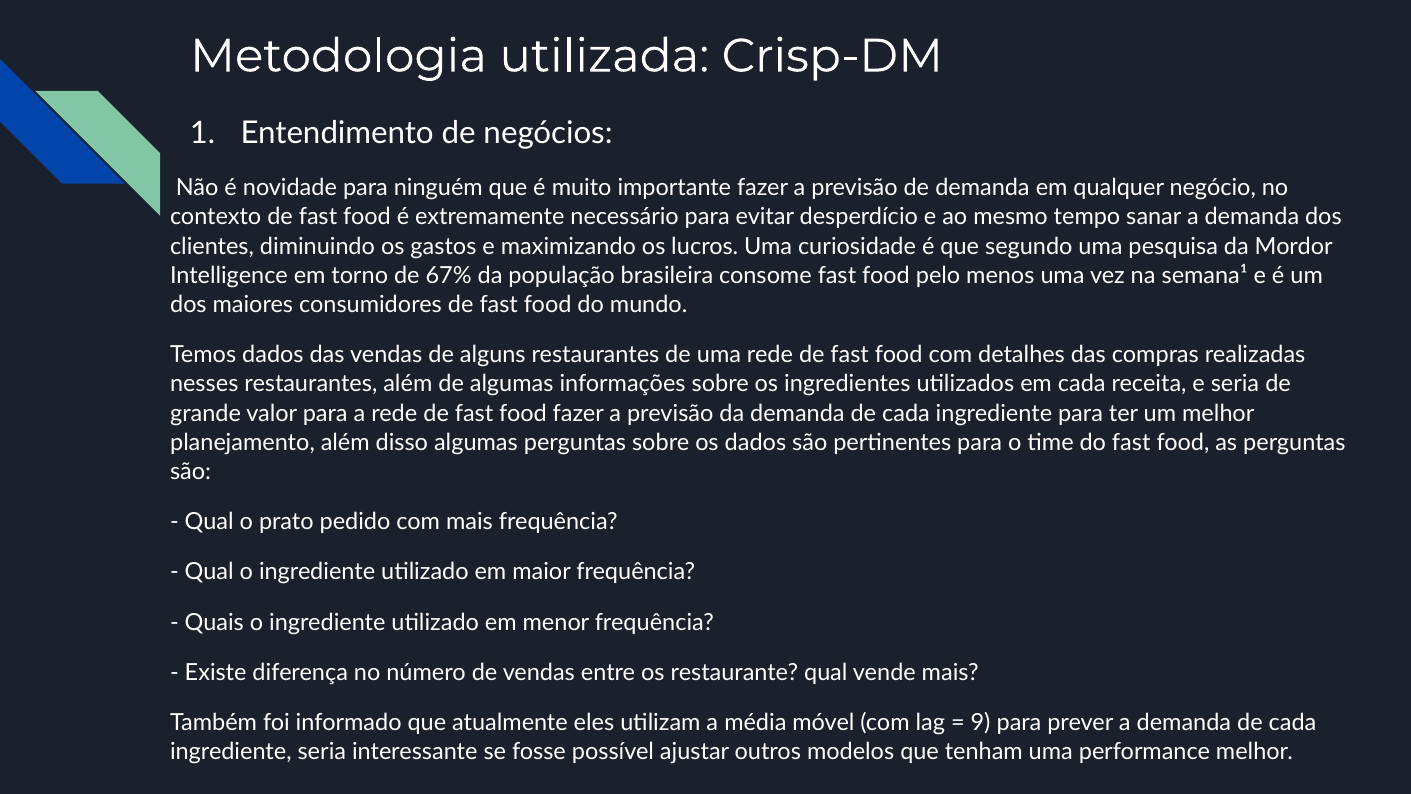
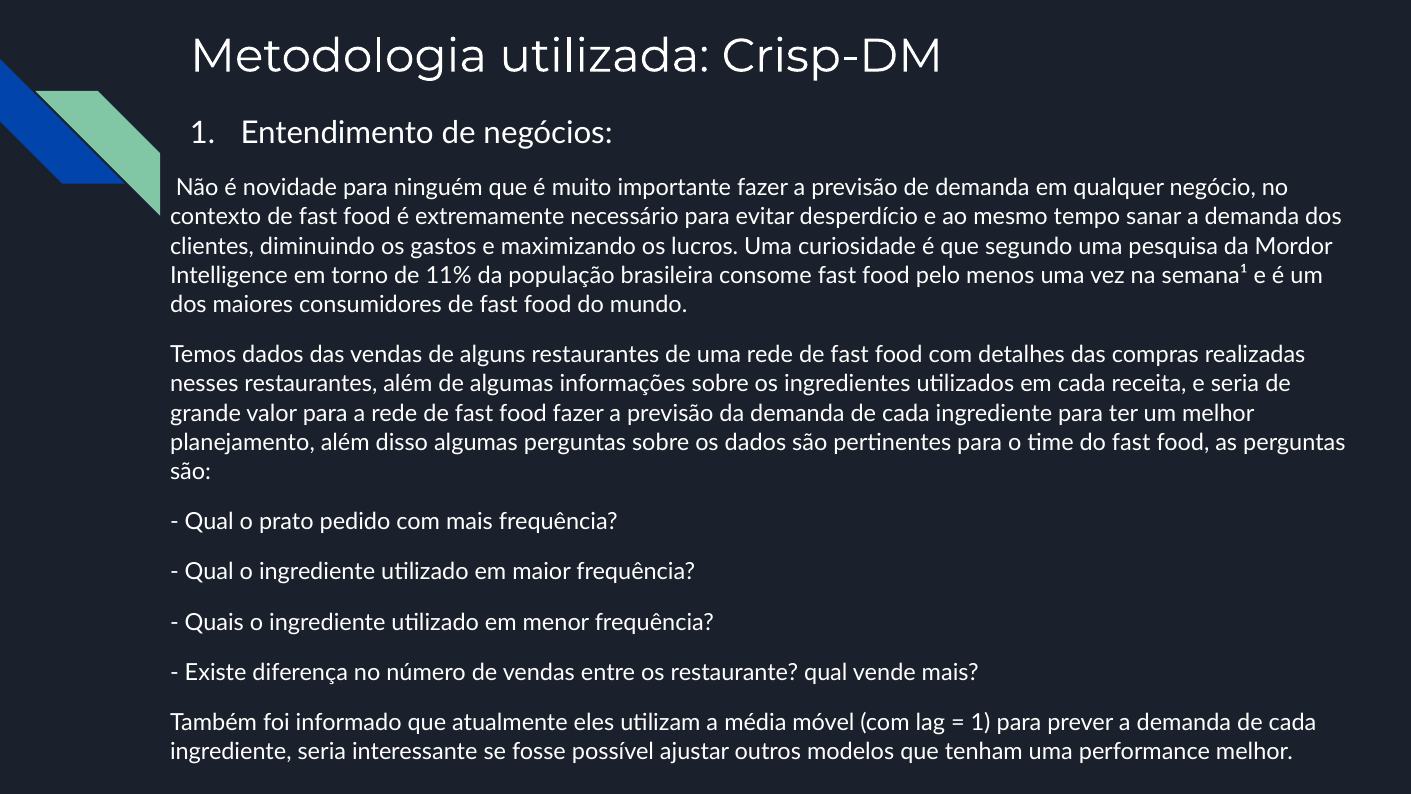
67%: 67% -> 11% (449, 275)
9: 9 -> 1 (981, 723)
